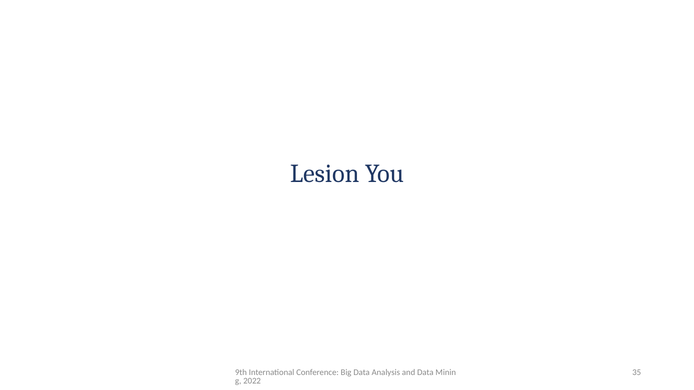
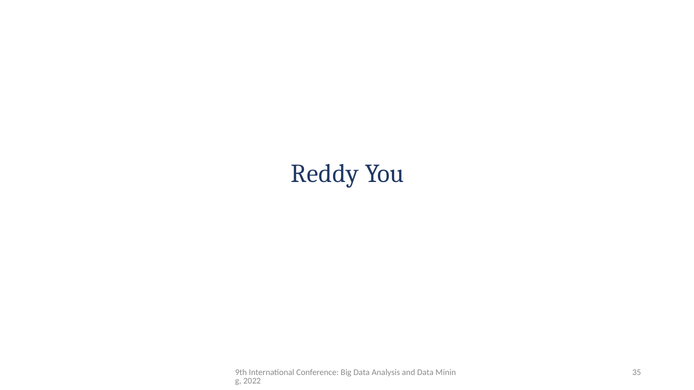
Lesion: Lesion -> Reddy (325, 174)
